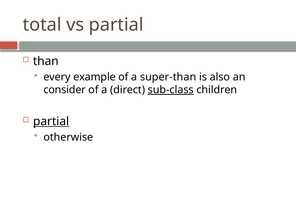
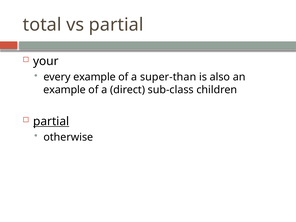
than: than -> your (46, 61)
consider: consider -> example (65, 90)
sub-class underline: present -> none (171, 90)
